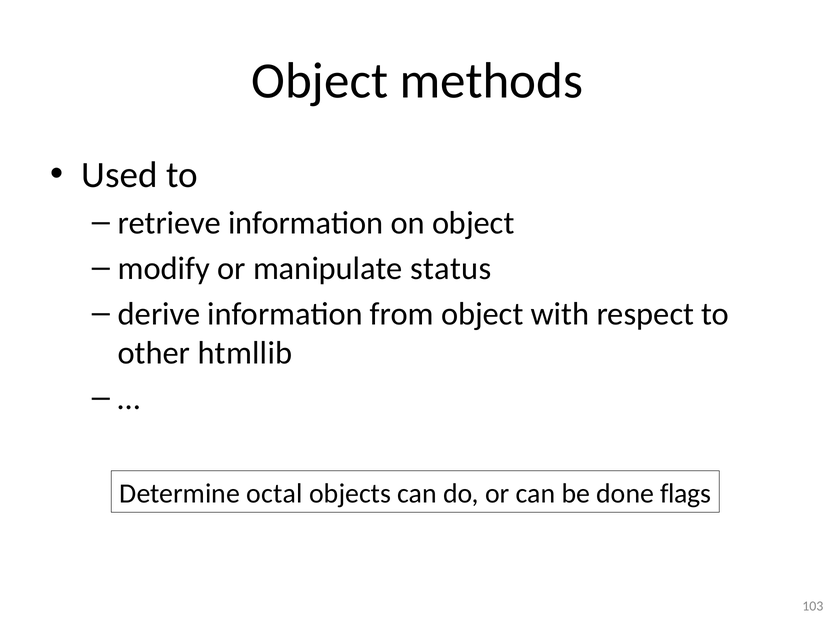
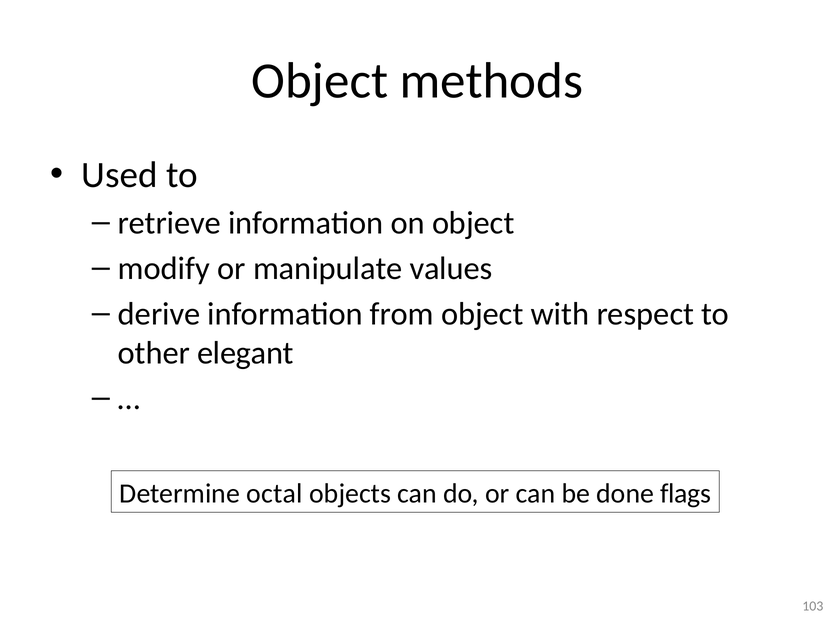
status: status -> values (451, 269)
htmllib: htmllib -> elegant (245, 353)
